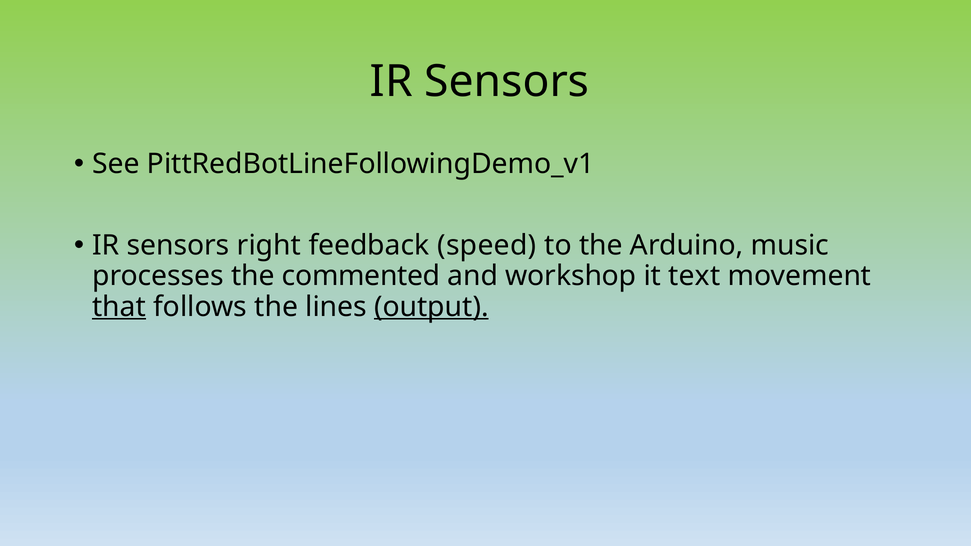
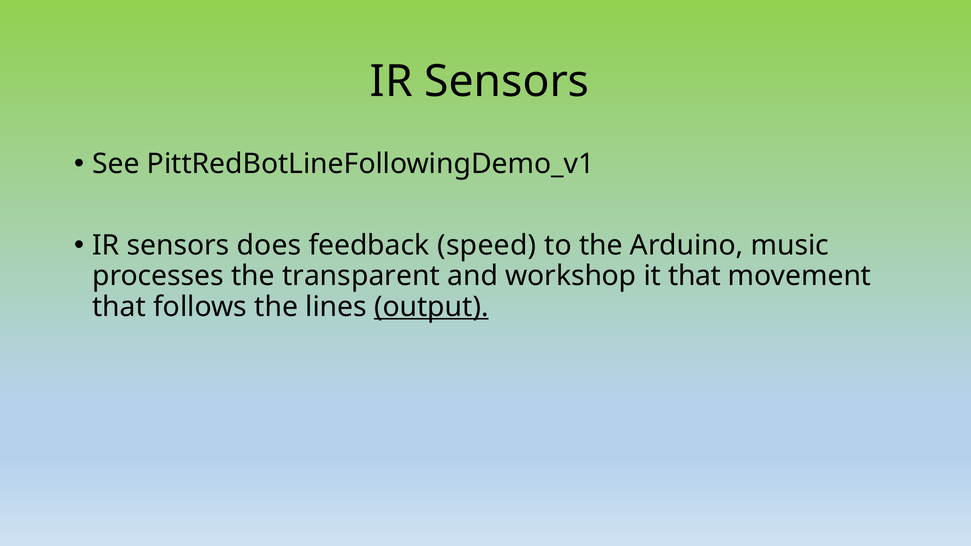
right: right -> does (269, 246)
commented: commented -> transparent (361, 276)
it text: text -> that (695, 276)
that underline: present -> none (119, 307)
